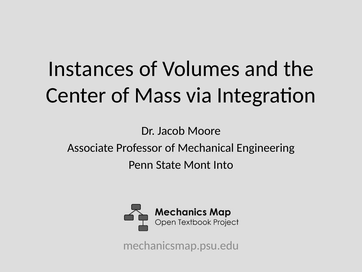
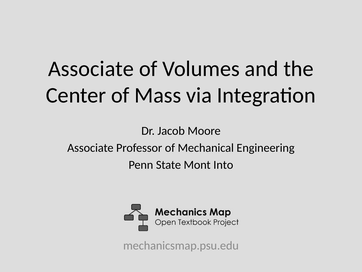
Instances: Instances -> Associate (91, 69)
